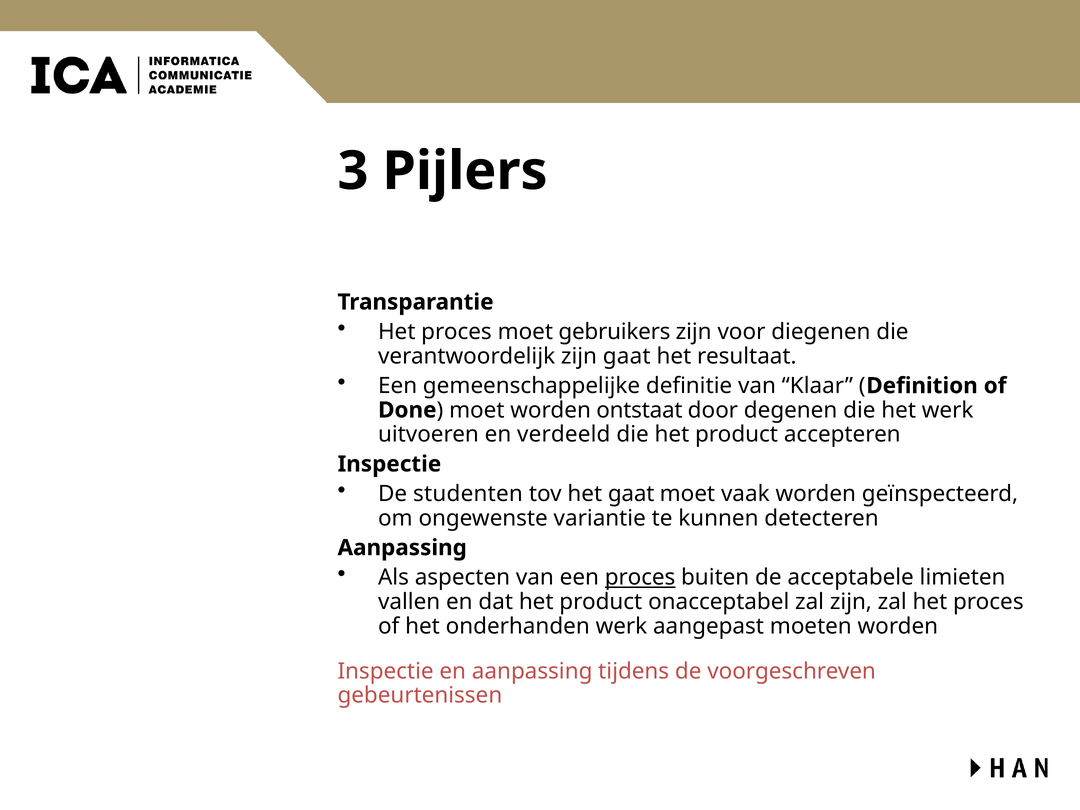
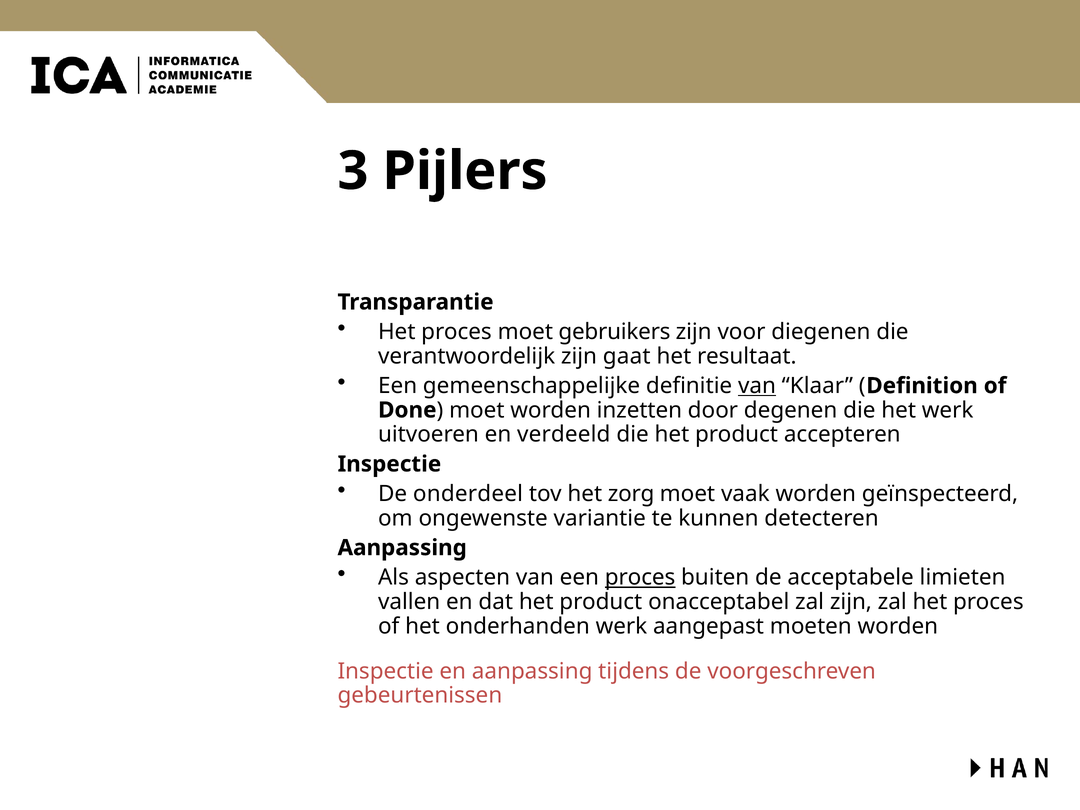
van underline: none -> present (757, 386)
ontstaat: ontstaat -> inzetten (639, 410)
studenten: studenten -> onderdeel (468, 494)
het gaat: gaat -> zorg (631, 494)
